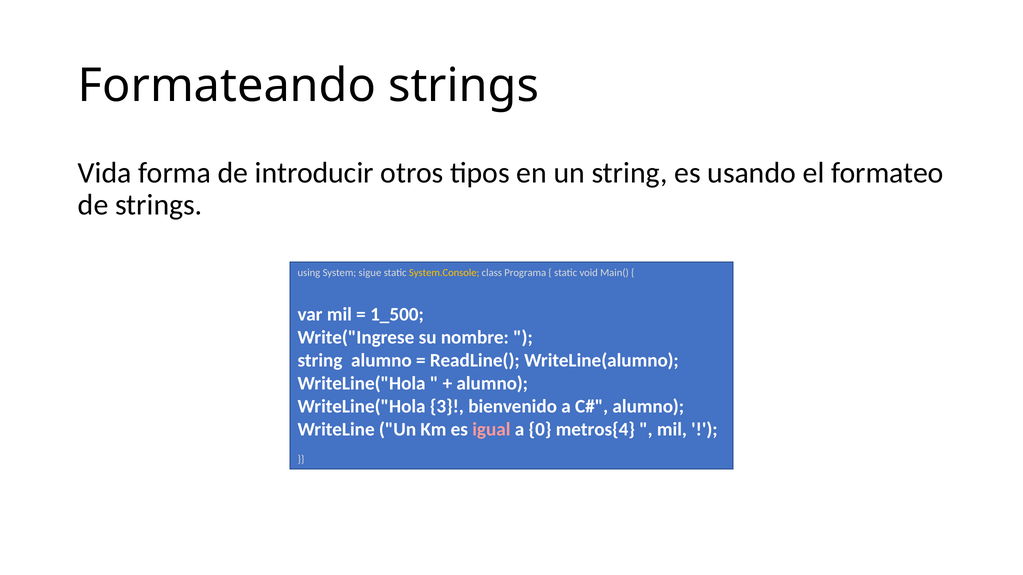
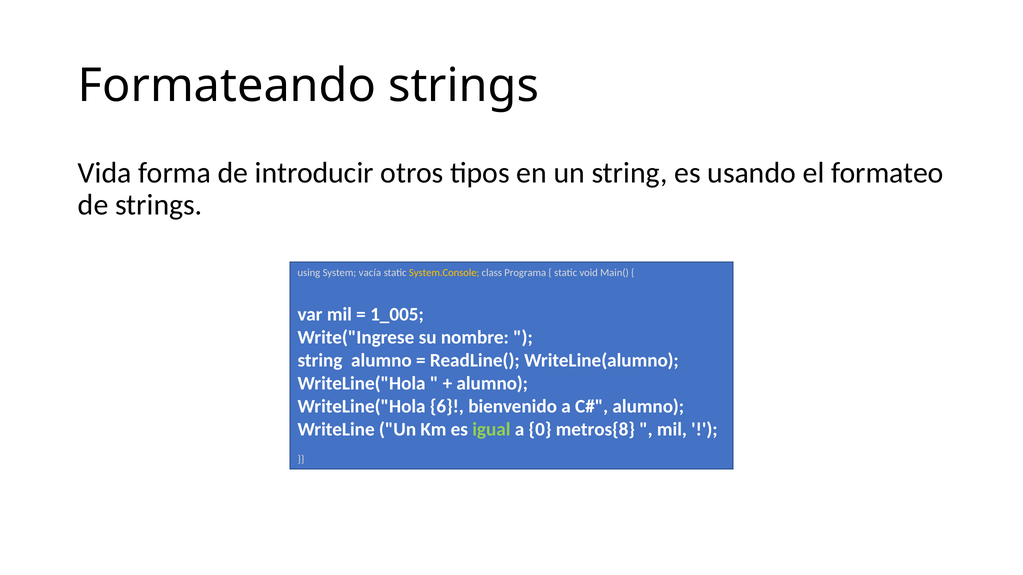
sigue: sigue -> vacía (370, 273)
1_500: 1_500 -> 1_005 (397, 315)
3: 3 -> 6 (447, 407)
igual colour: pink -> light green (491, 430)
metros{4: metros{4 -> metros{8 (595, 430)
